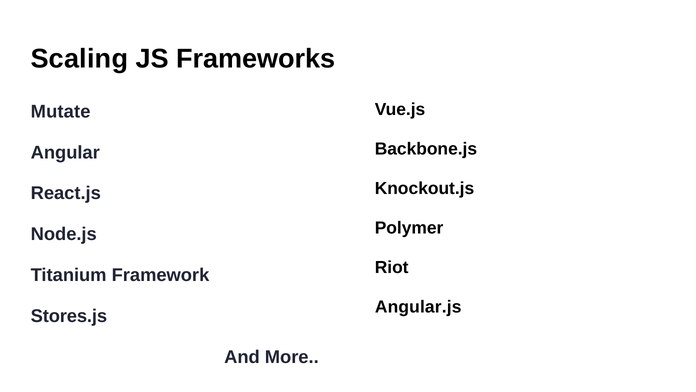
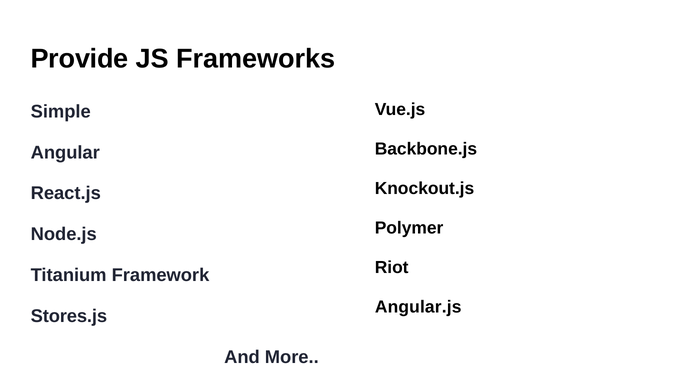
Scaling: Scaling -> Provide (80, 59)
Mutate: Mutate -> Simple (61, 111)
